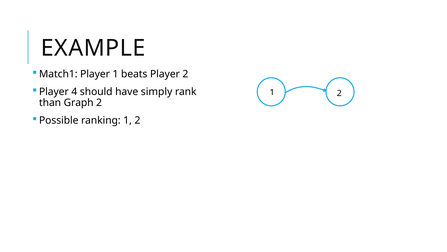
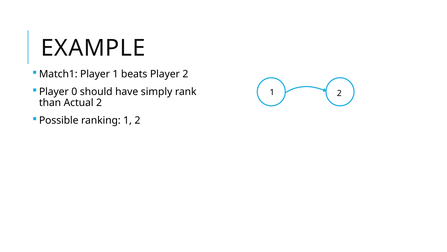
4: 4 -> 0 (74, 92)
Graph: Graph -> Actual (79, 103)
